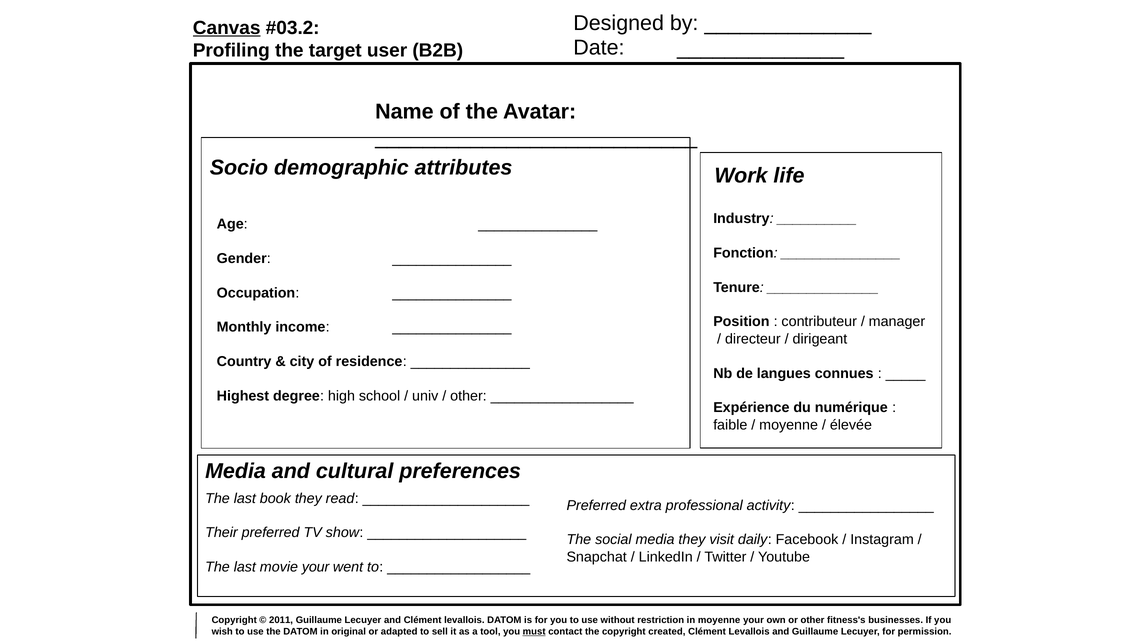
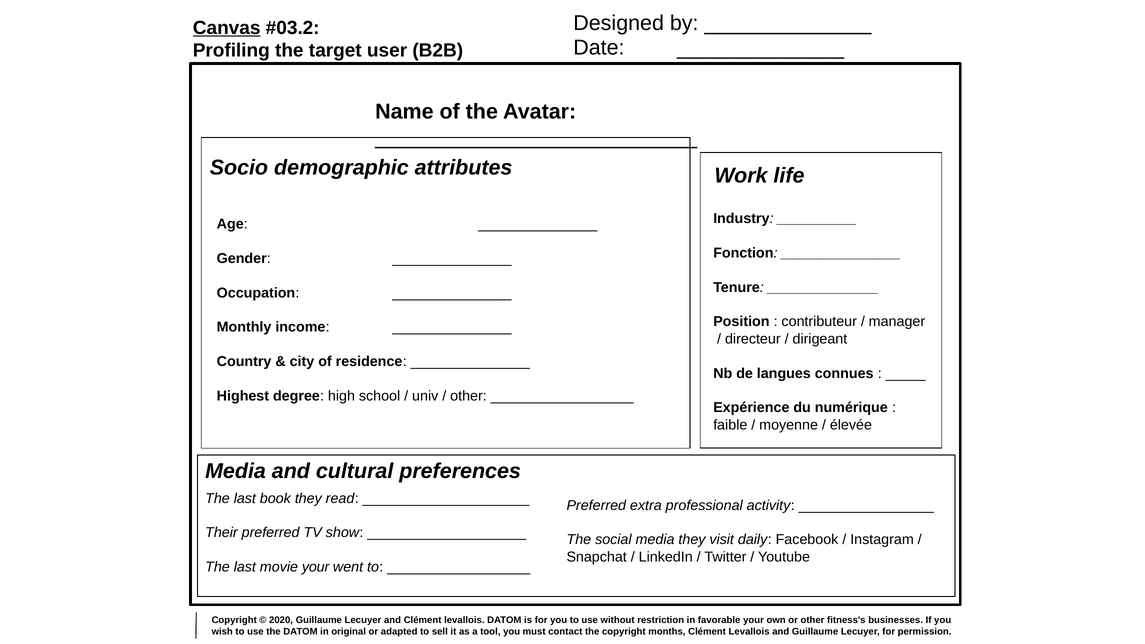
2011: 2011 -> 2020 (281, 620)
in moyenne: moyenne -> favorable (719, 620)
must underline: present -> none (534, 632)
created: created -> months (667, 632)
